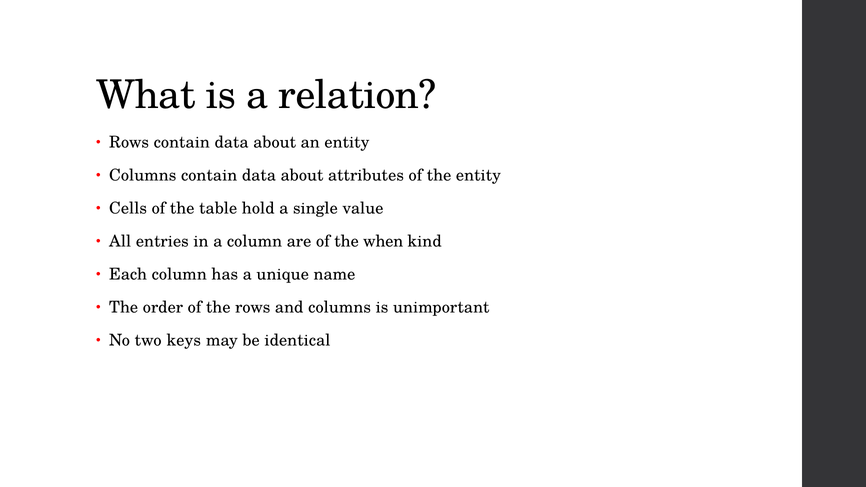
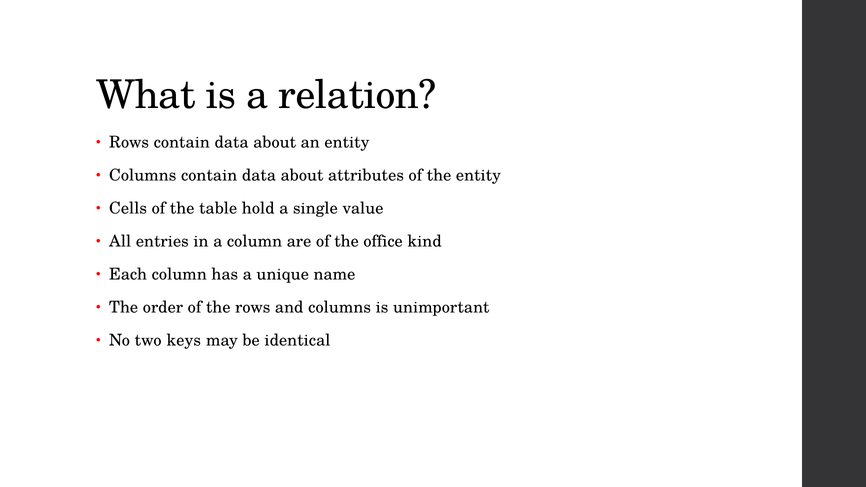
when: when -> office (383, 241)
